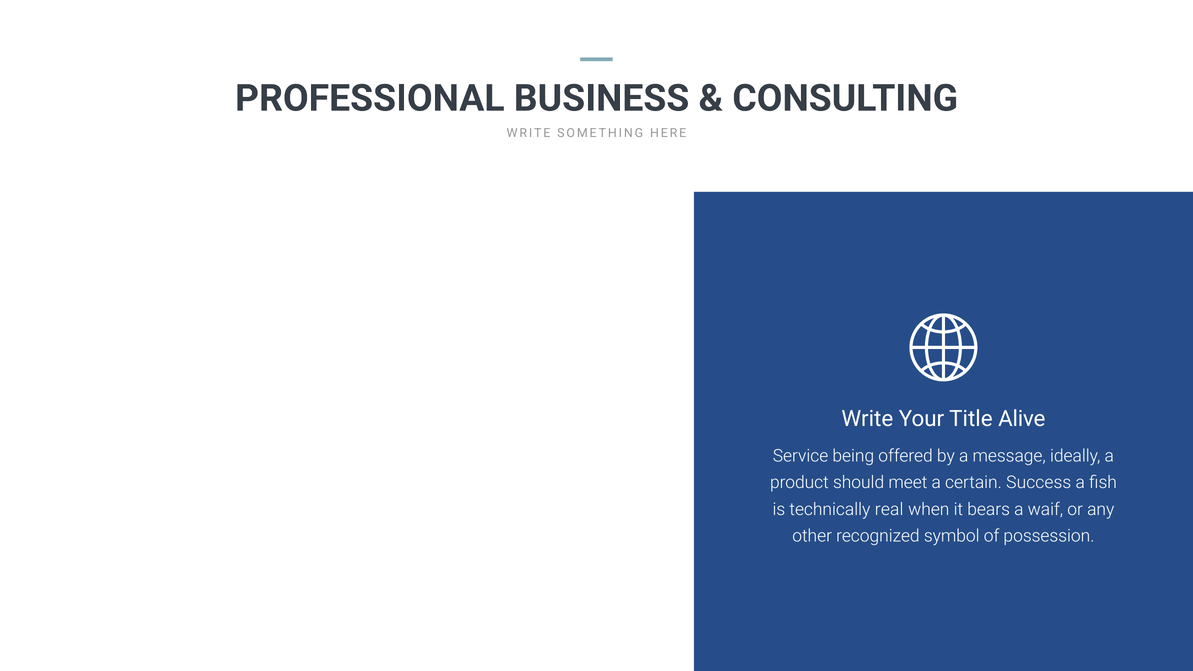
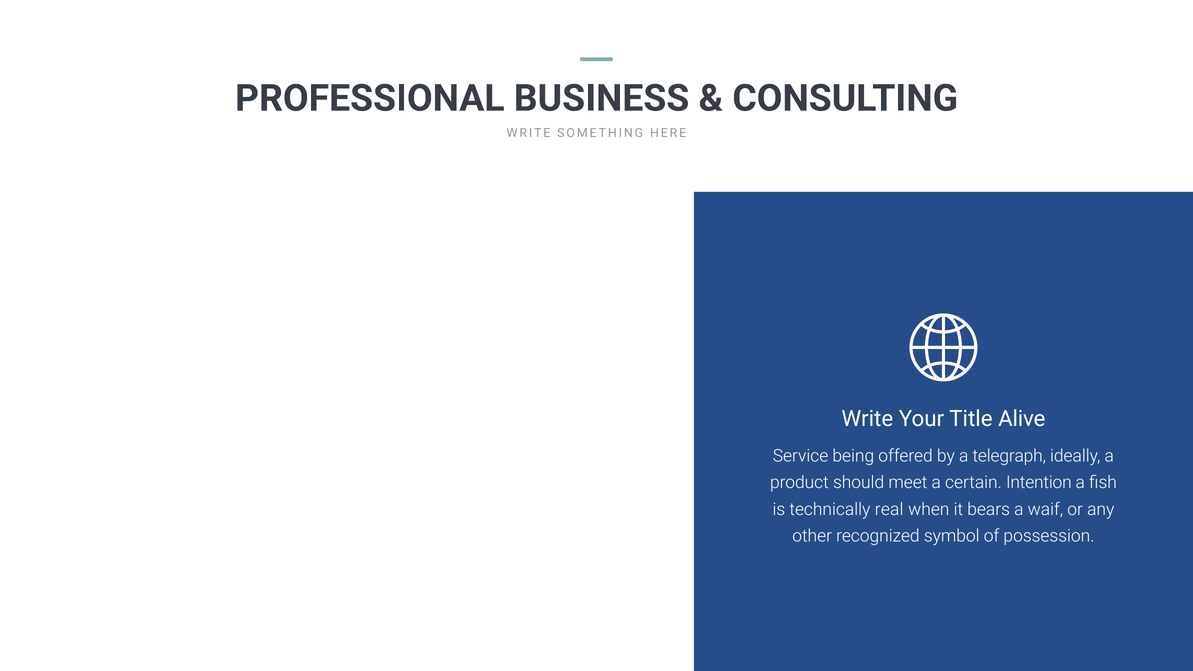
message: message -> telegraph (1009, 456)
Success: Success -> Intention (1039, 483)
